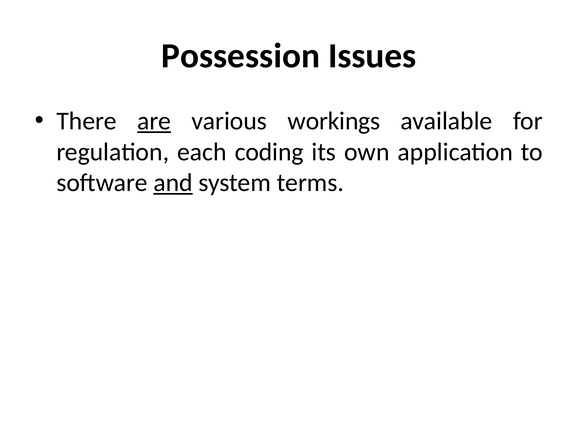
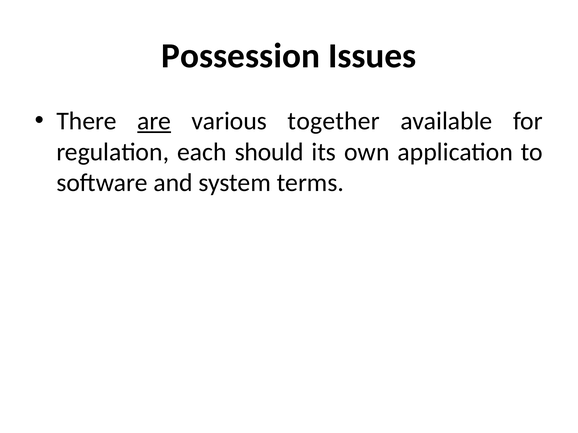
workings: workings -> together (334, 121)
coding: coding -> should (269, 152)
and underline: present -> none (173, 183)
